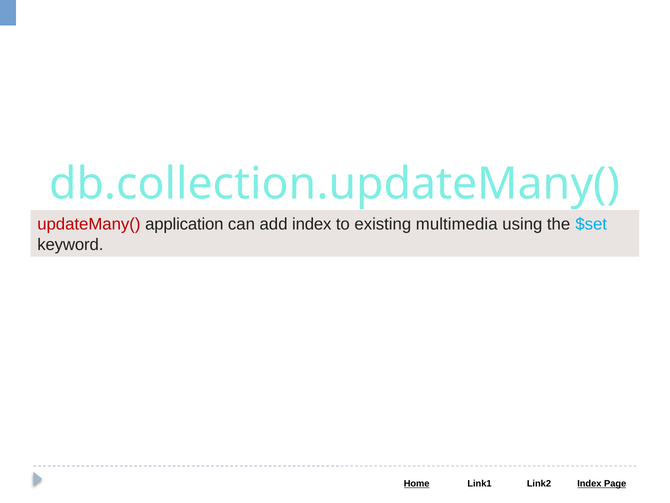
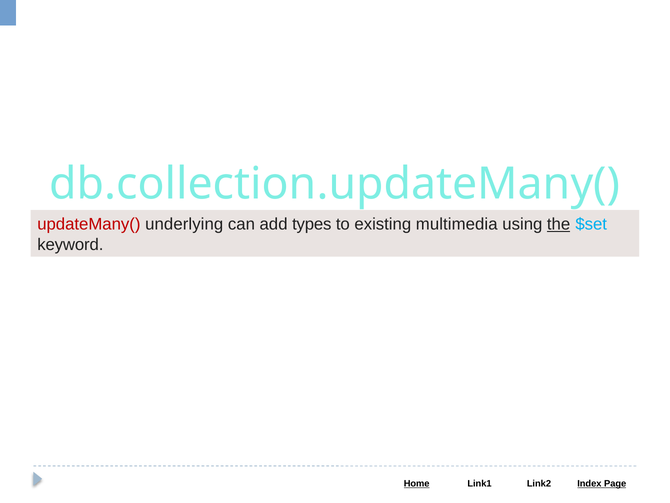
application: application -> underlying (184, 224)
add index: index -> types (312, 224)
the underline: none -> present (559, 224)
